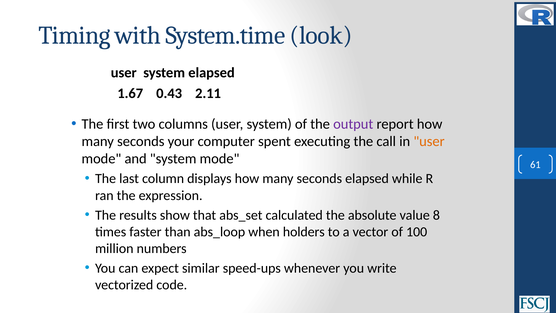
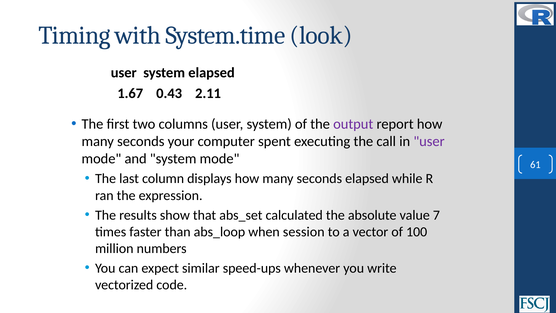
user colour: orange -> purple (429, 141)
8: 8 -> 7 (436, 215)
holders: holders -> session (304, 232)
